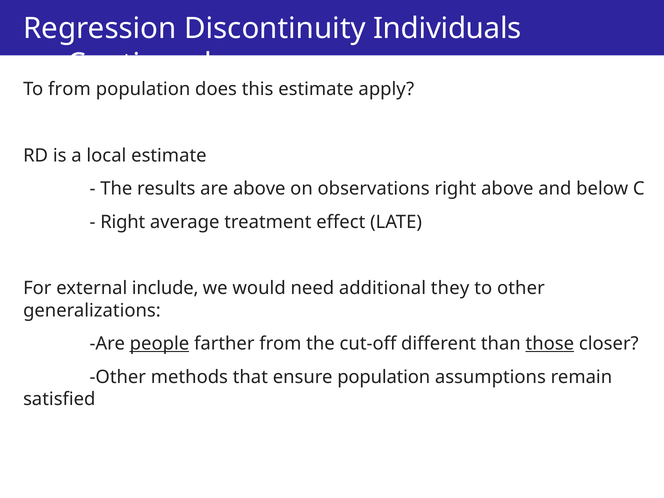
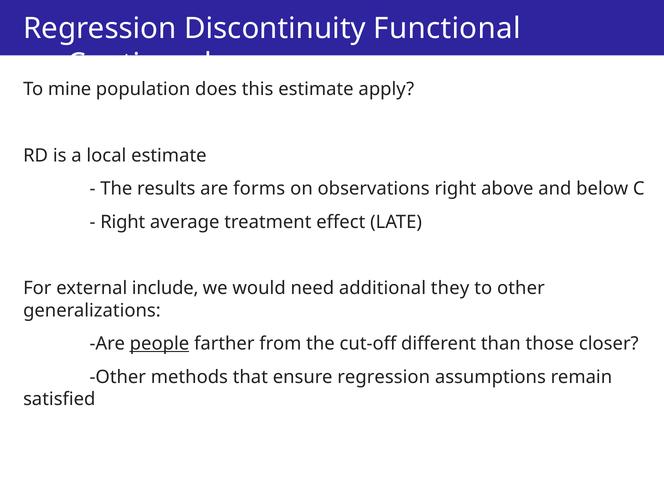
Individuals: Individuals -> Functional (447, 29)
To from: from -> mine (70, 89)
are above: above -> forms (259, 189)
those underline: present -> none (550, 344)
ensure population: population -> regression (384, 377)
